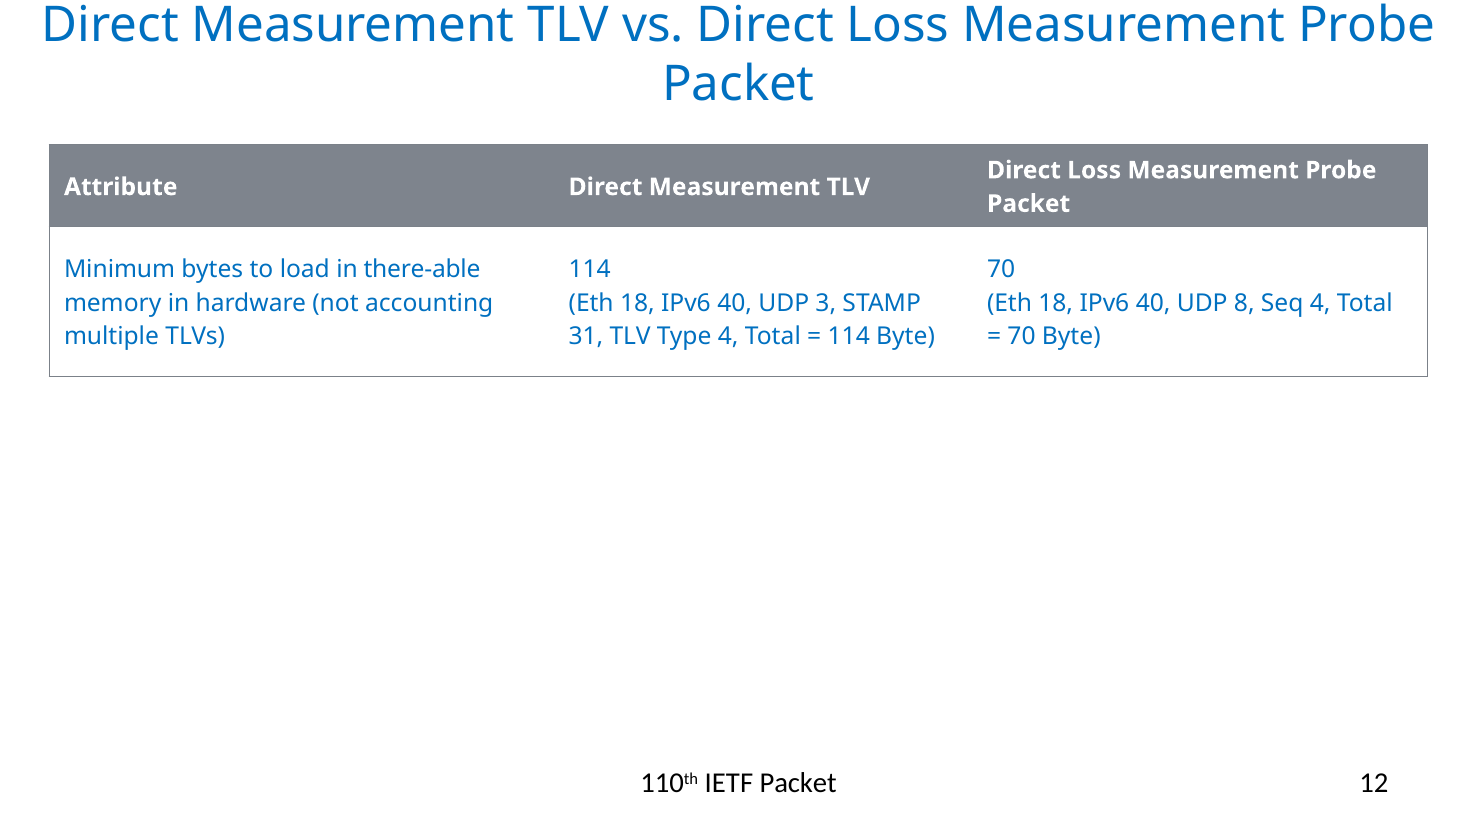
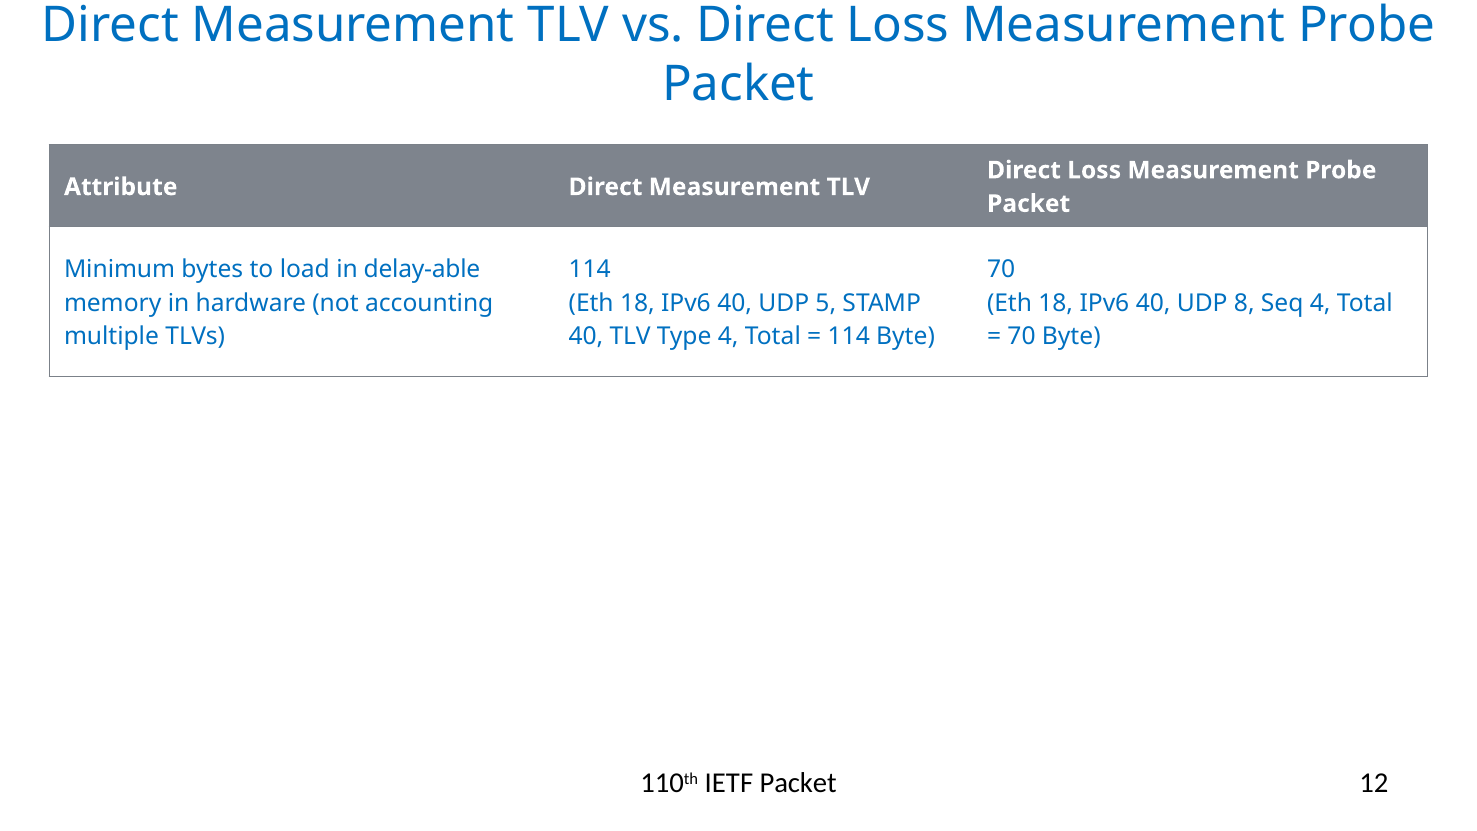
there-able: there-able -> delay-able (422, 269)
3: 3 -> 5 (826, 303)
31: 31 -> 40 (586, 336)
